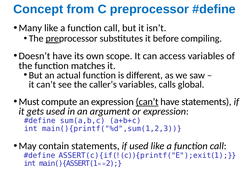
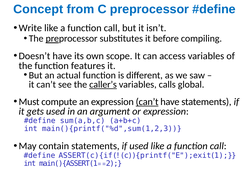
Many: Many -> Write (30, 28)
matches: matches -> features (88, 66)
caller’s underline: none -> present (103, 85)
